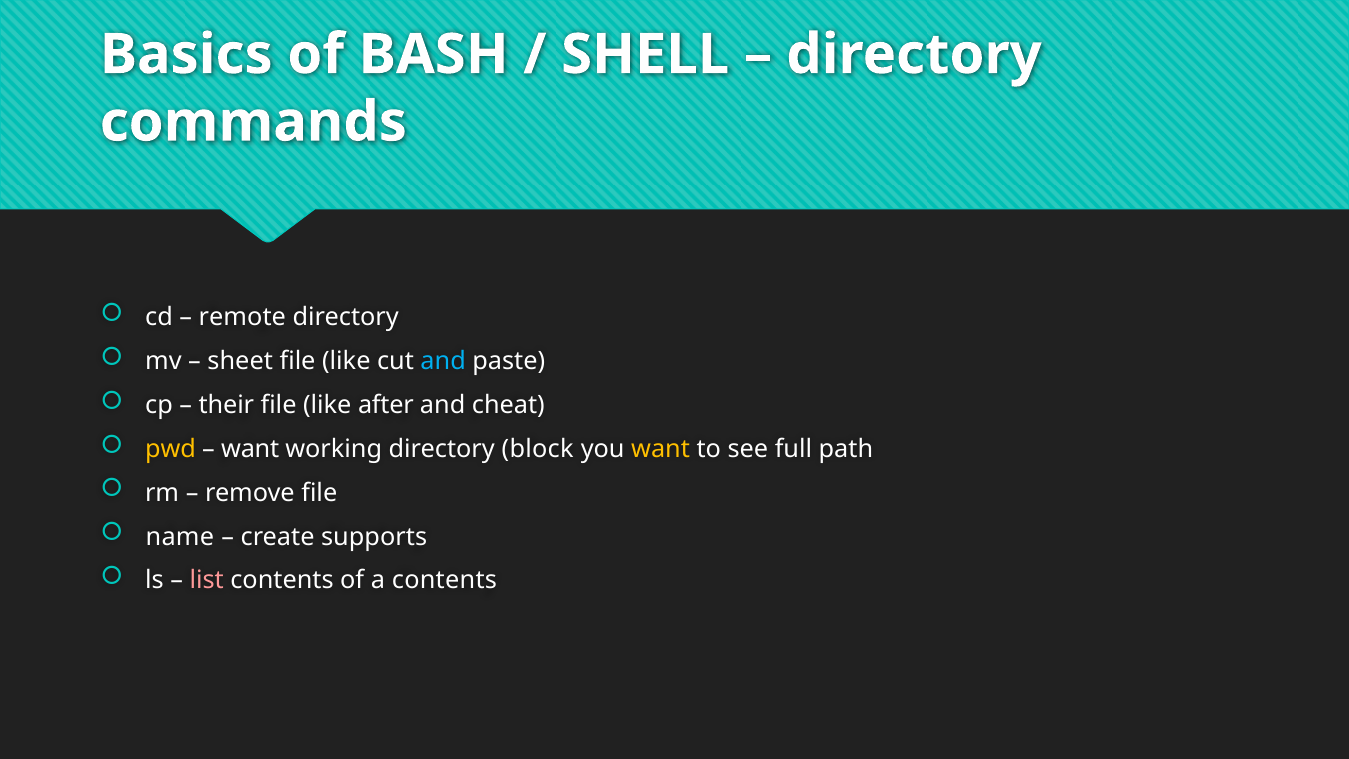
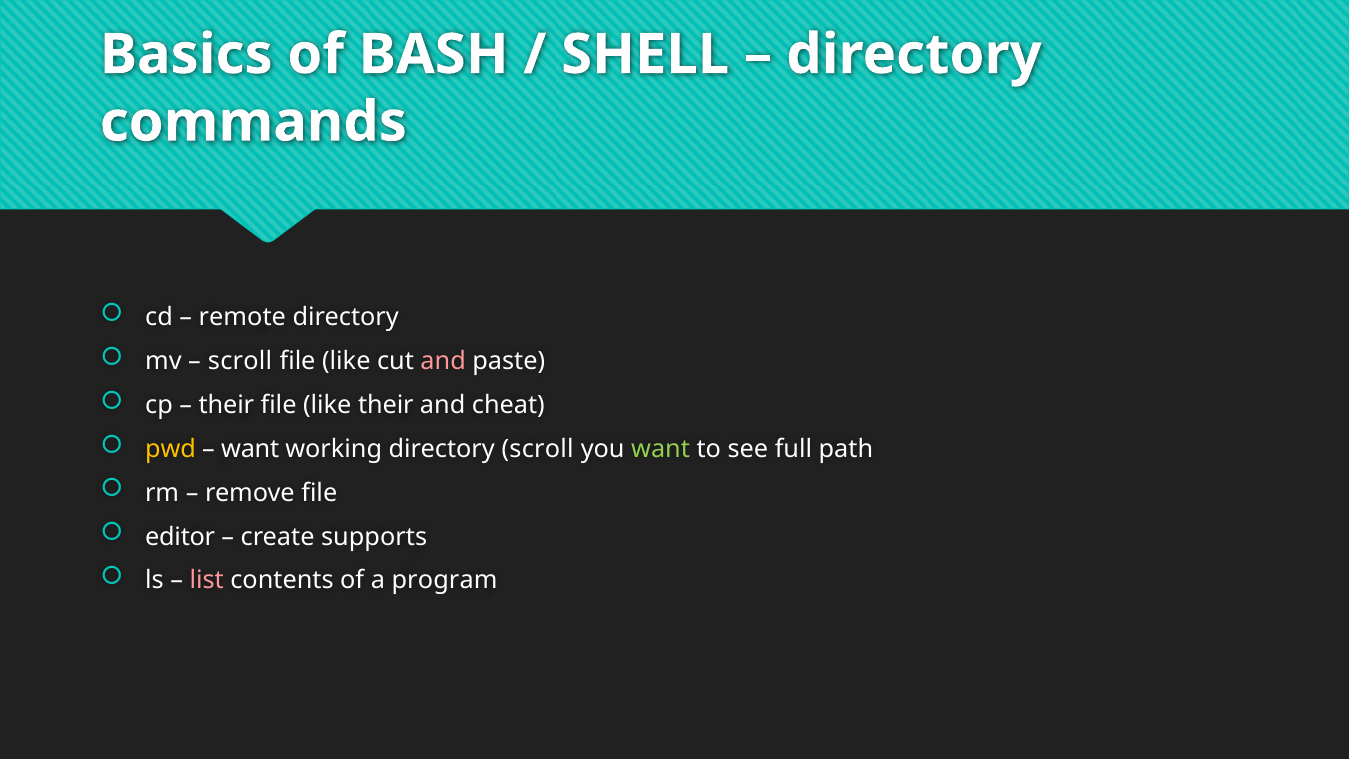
sheet: sheet -> scroll (240, 361)
and colour: light blue -> pink (443, 361)
like after: after -> their (386, 405)
directory block: block -> scroll (538, 449)
want colour: yellow -> light green (661, 449)
name: name -> editor (180, 537)
a contents: contents -> program (445, 580)
